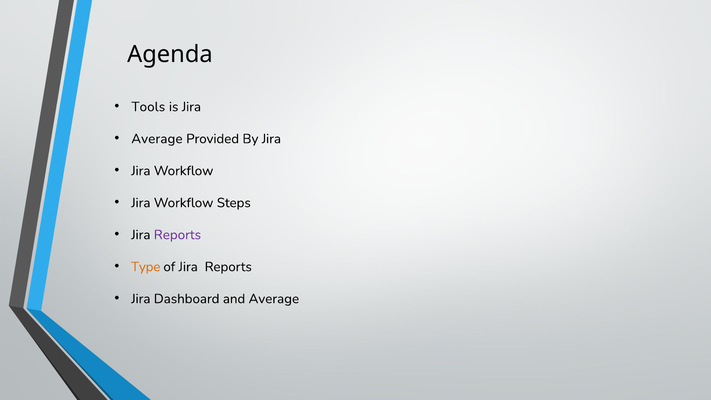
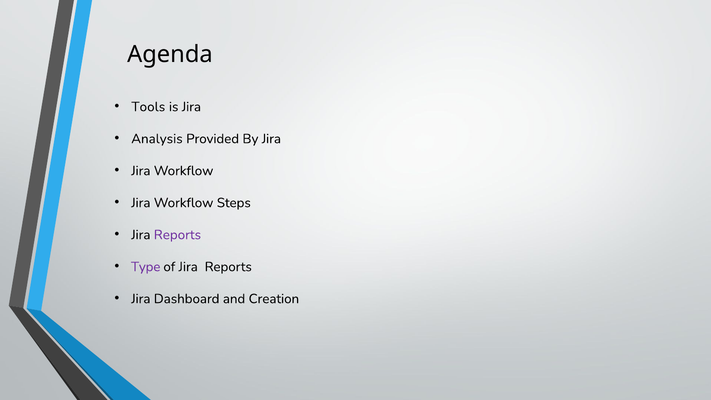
Average: Average -> Analysis (157, 139)
Type colour: orange -> purple (146, 267)
and Average: Average -> Creation (274, 299)
